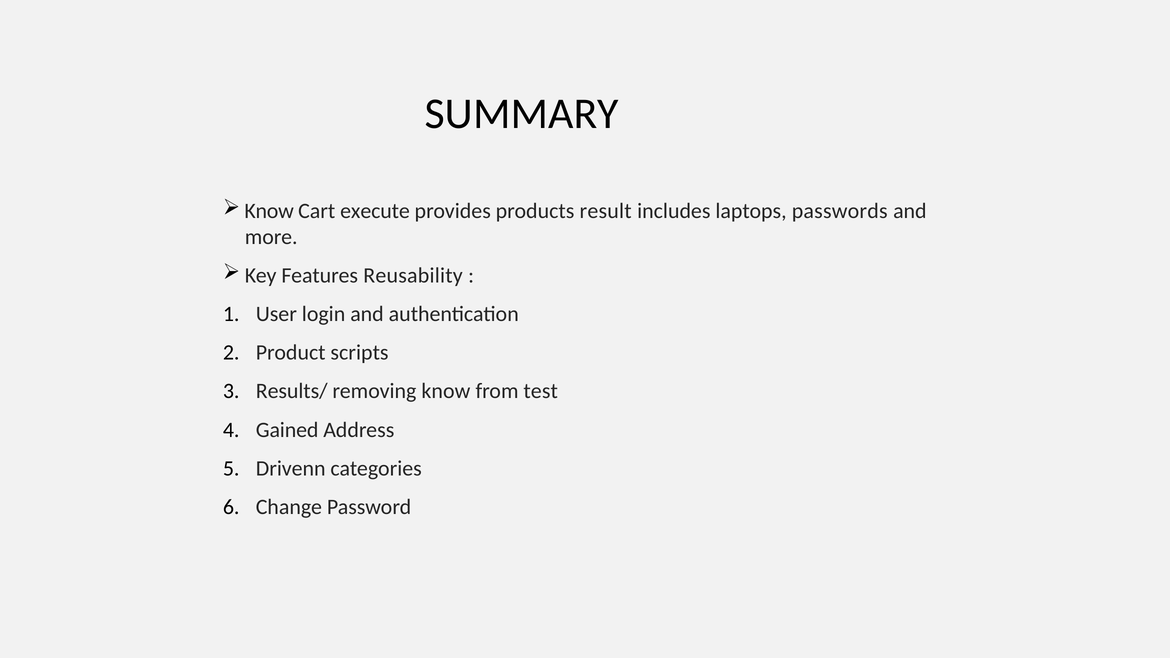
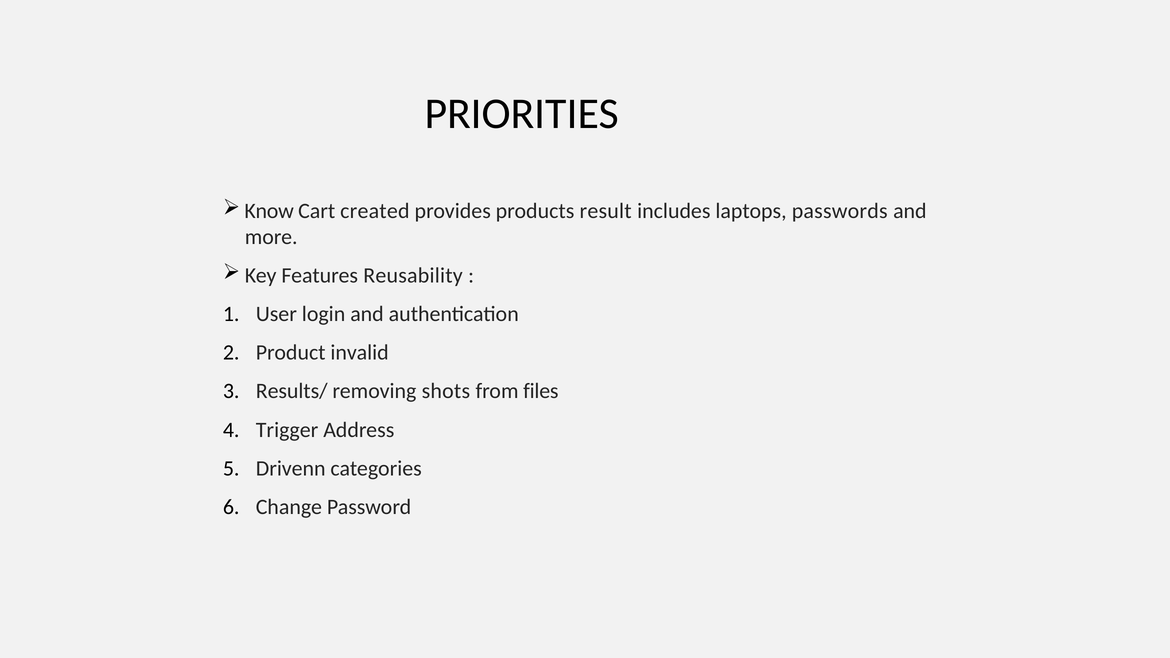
SUMMARY: SUMMARY -> PRIORITIES (522, 114)
execute: execute -> created (375, 211)
scripts: scripts -> invalid (360, 353)
removing know: know -> shots (446, 391)
test: test -> files (541, 391)
Gained: Gained -> Trigger (287, 430)
